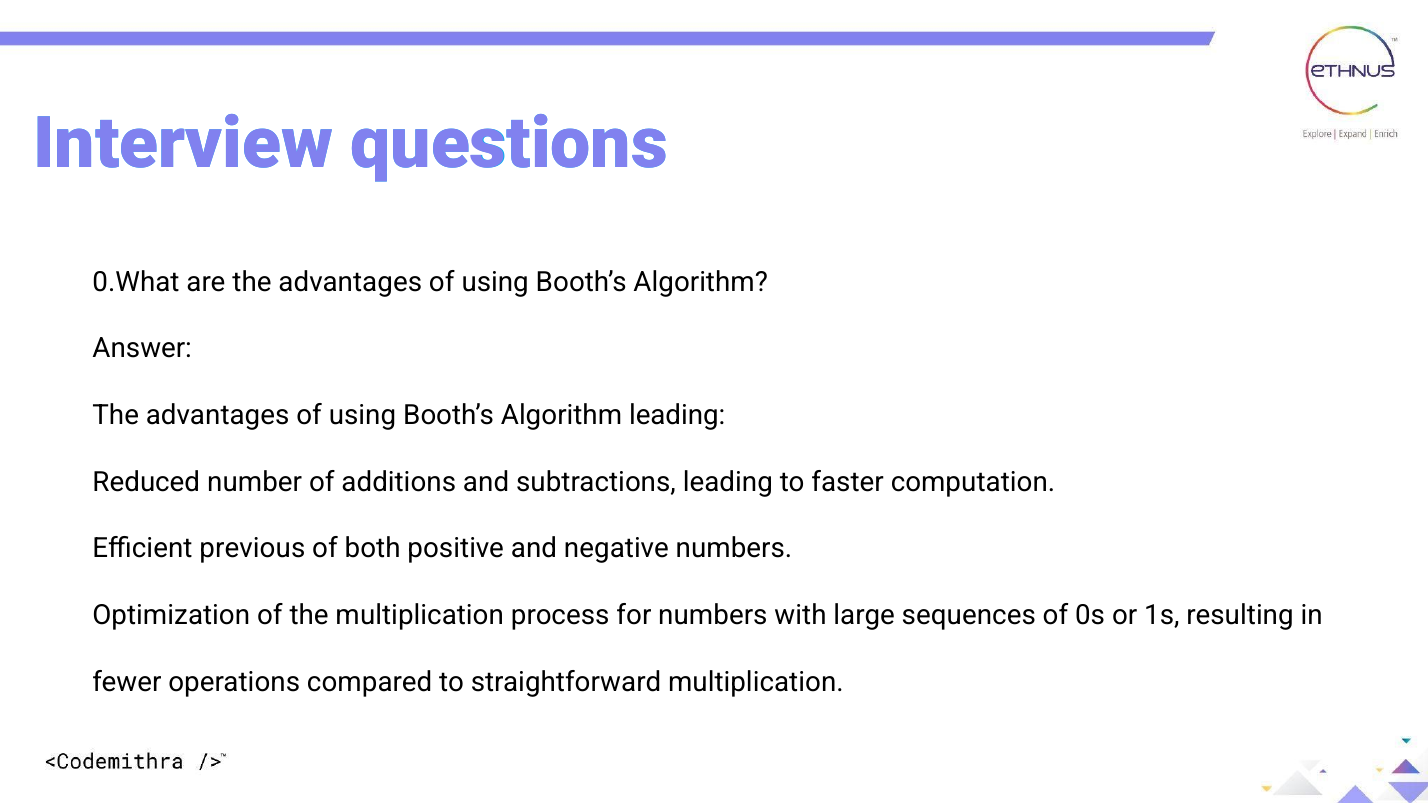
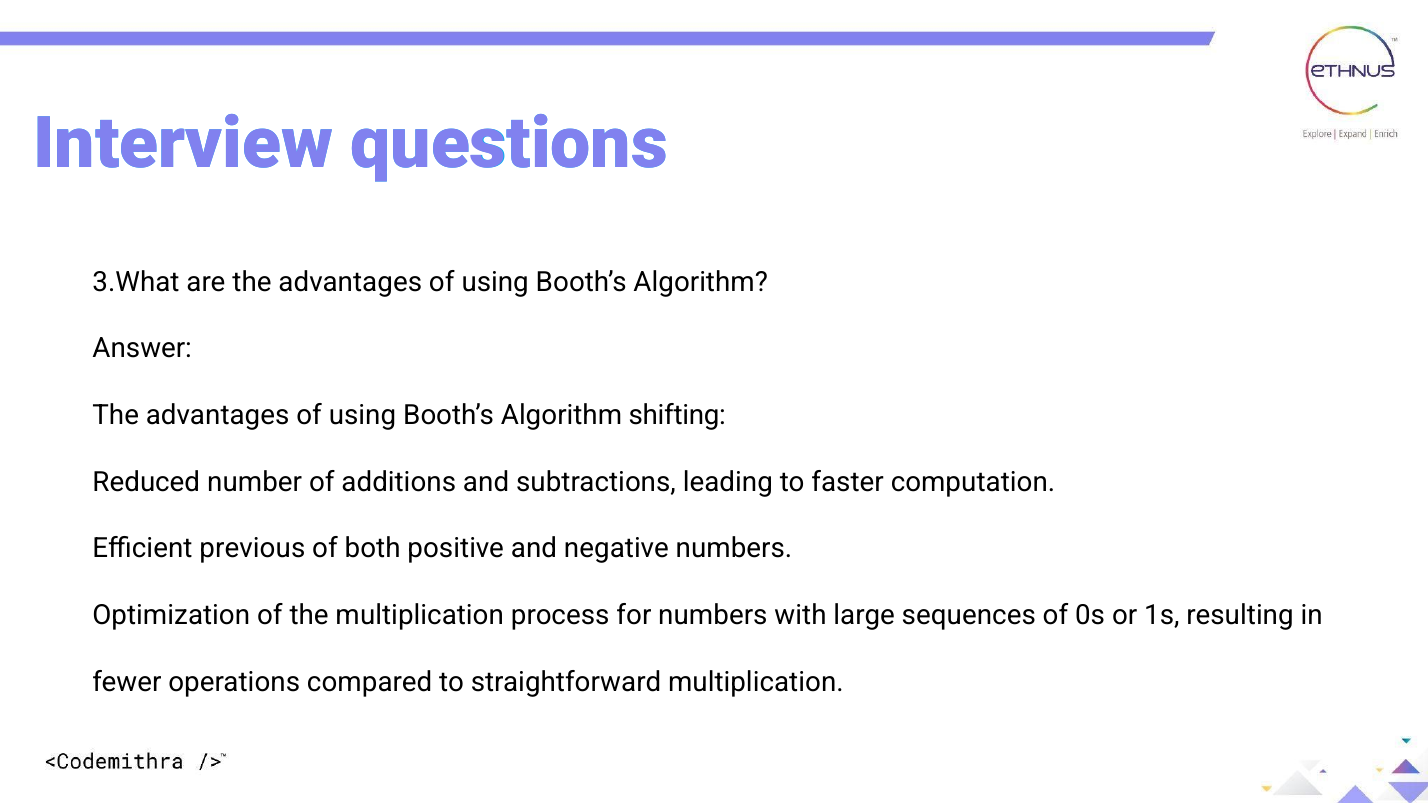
0.What: 0.What -> 3.What (136, 282)
Algorithm leading: leading -> shifting (677, 416)
